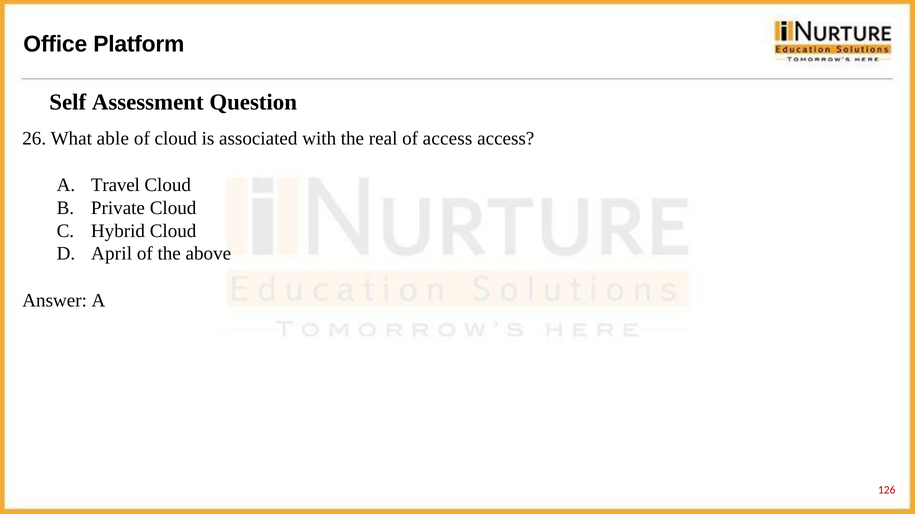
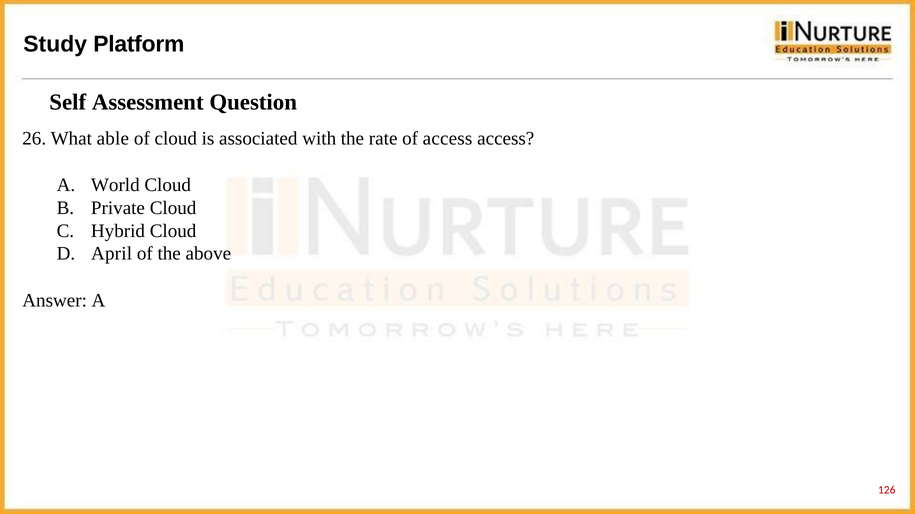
Office: Office -> Study (55, 44)
real: real -> rate (383, 139)
Travel: Travel -> World (115, 185)
